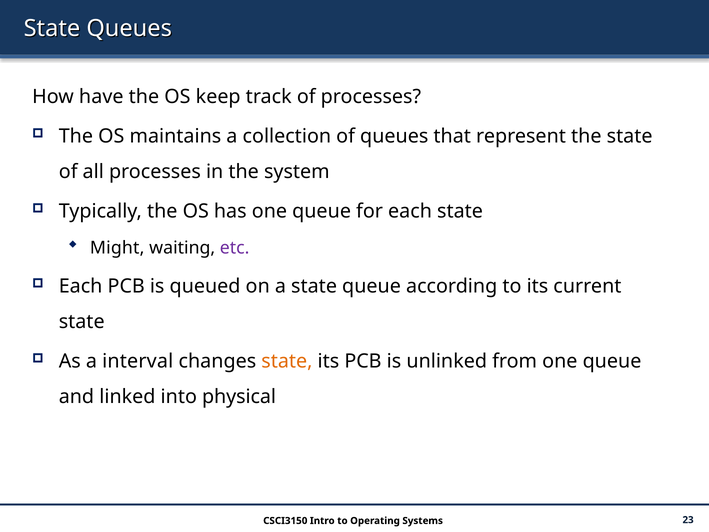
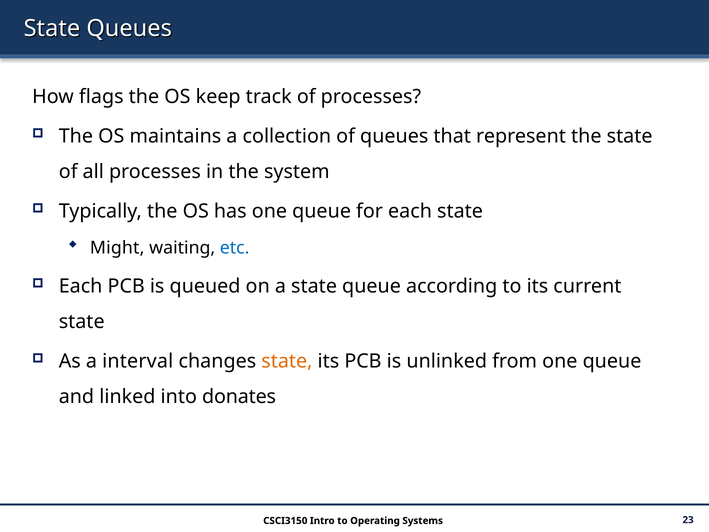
have: have -> flags (101, 97)
etc colour: purple -> blue (235, 248)
physical: physical -> donates (239, 396)
